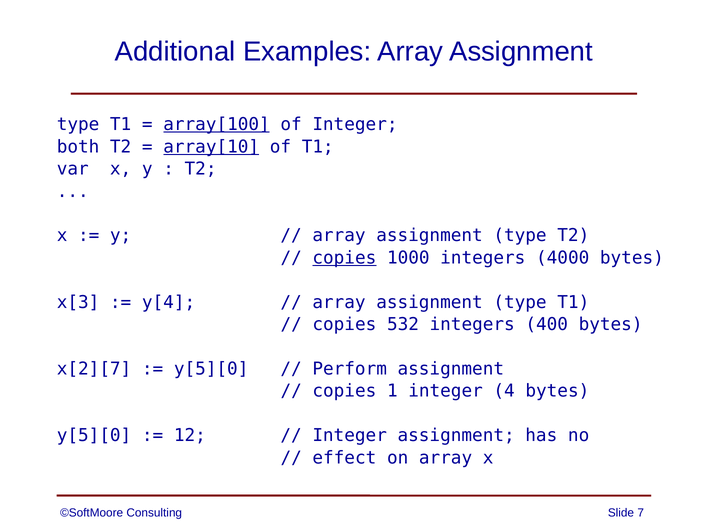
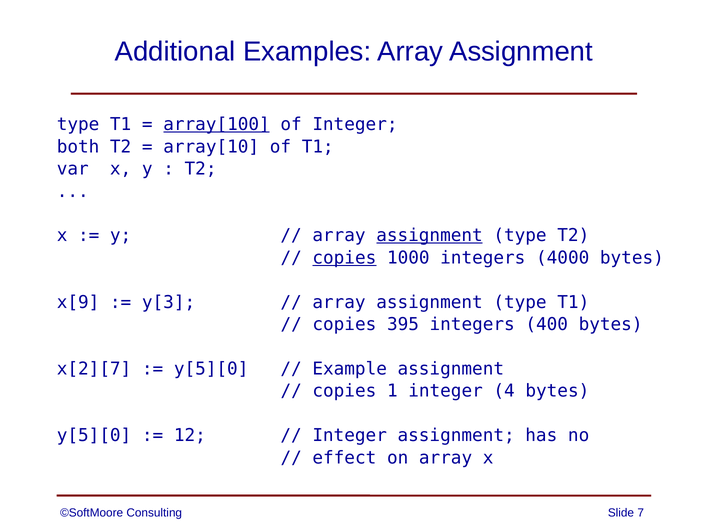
array[10 underline: present -> none (211, 147)
assignment underline: none -> present (430, 236)
x[3: x[3 -> x[9 (78, 302)
y[4: y[4 -> y[3 (169, 302)
532: 532 -> 395 (403, 324)
Perform: Perform -> Example (350, 369)
